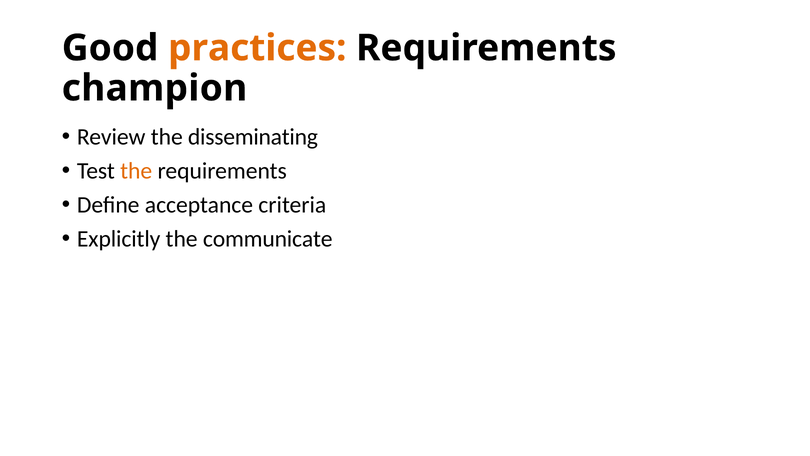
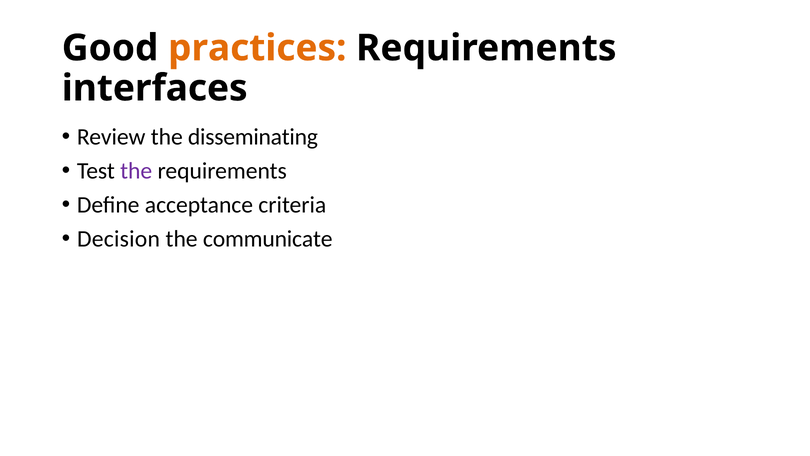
champion: champion -> interfaces (155, 88)
the colour: orange -> purple (136, 171)
Explicitly: Explicitly -> Decision (118, 239)
